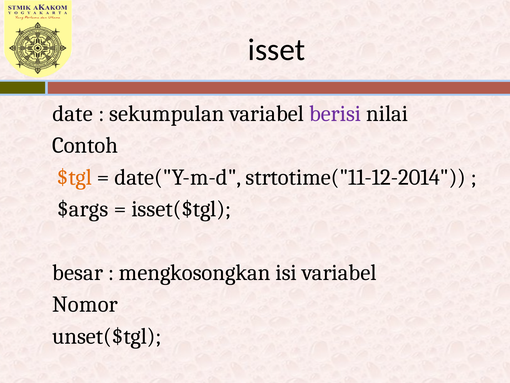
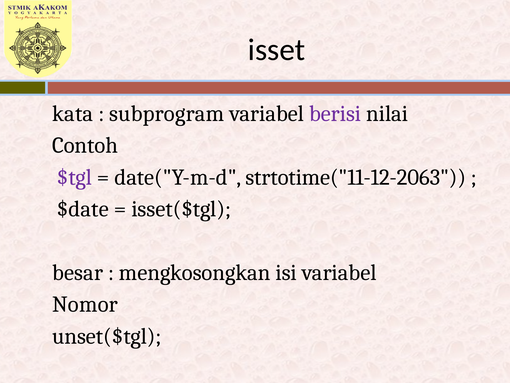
date: date -> kata (73, 113)
sekumpulan: sekumpulan -> subprogram (167, 113)
$tgl colour: orange -> purple (75, 177)
strtotime("11-12-2014: strtotime("11-12-2014 -> strtotime("11-12-2063 (356, 177)
$args: $args -> $date (83, 209)
